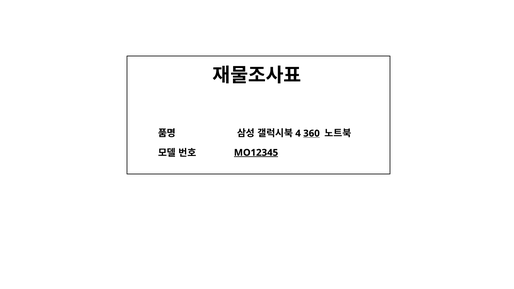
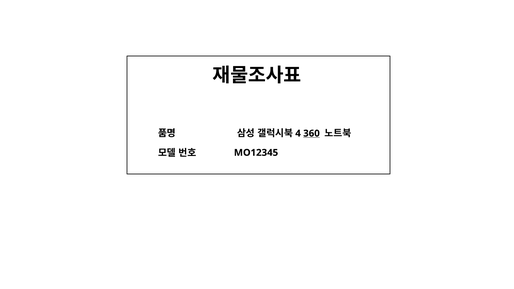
MO12345 underline: present -> none (256, 153)
